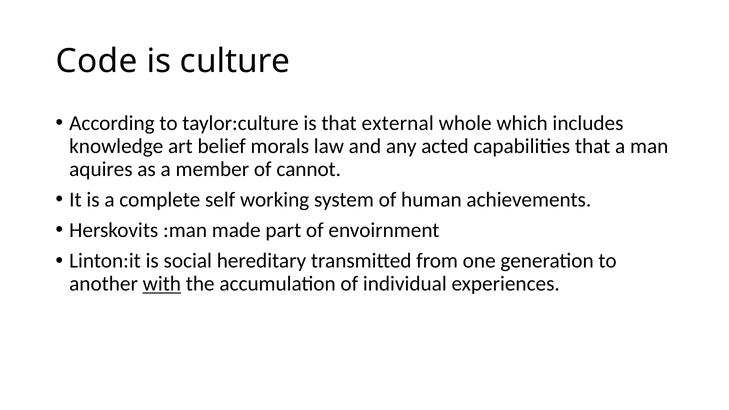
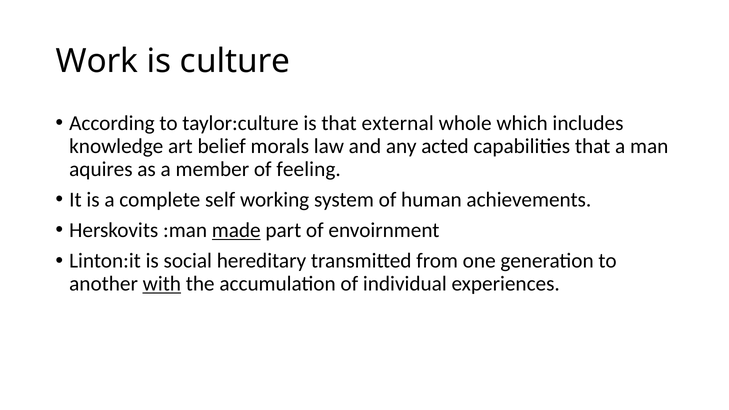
Code: Code -> Work (97, 61)
cannot: cannot -> feeling (309, 169)
made underline: none -> present (236, 230)
